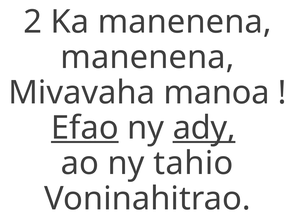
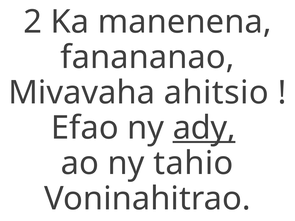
manenena: manenena -> fanananao (147, 57)
manoa: manoa -> ahitsio (216, 93)
Efao underline: present -> none (85, 128)
